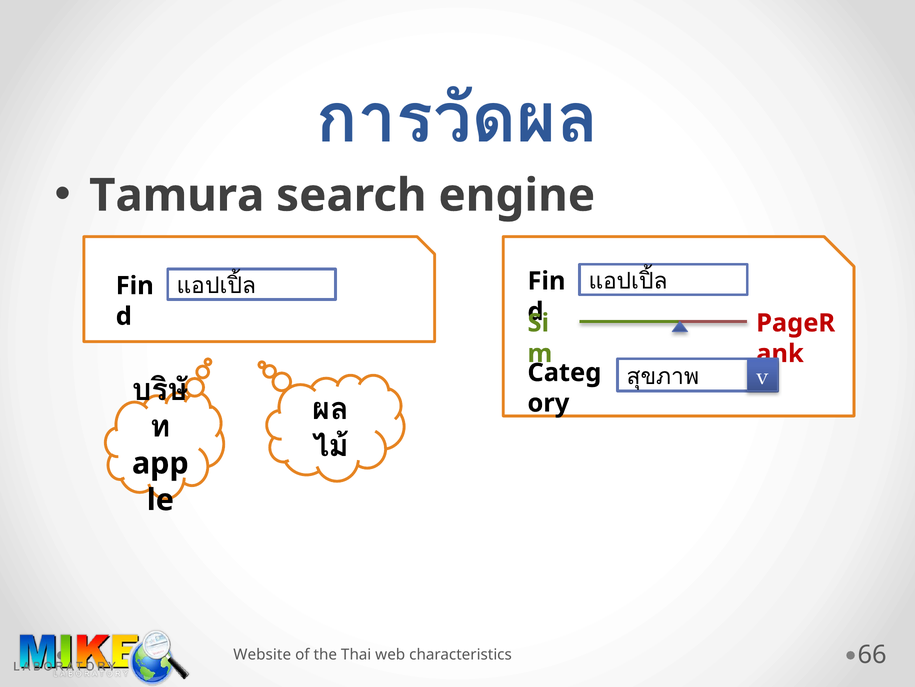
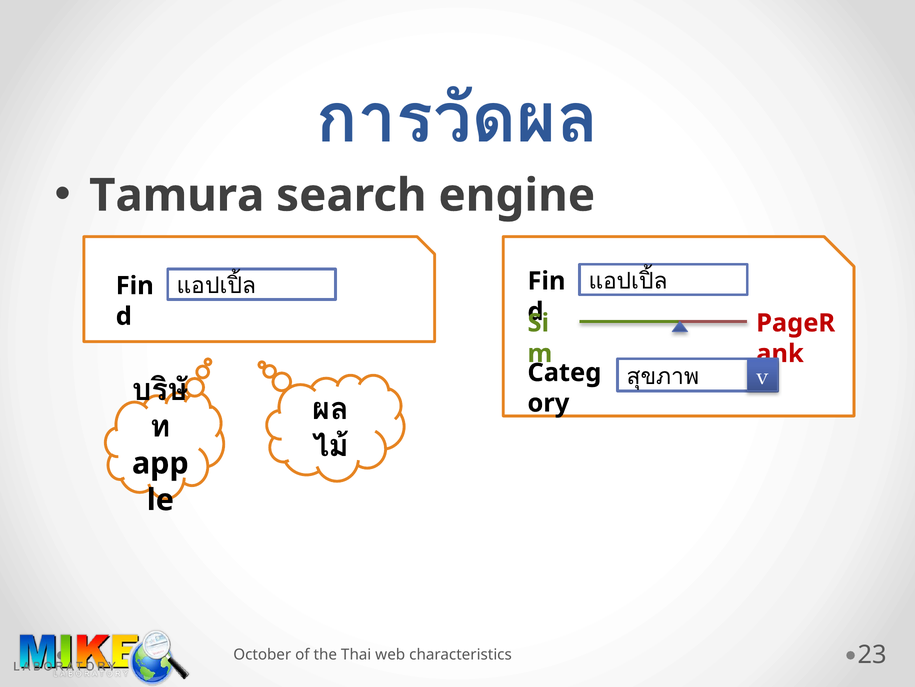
Website: Website -> October (262, 654)
66: 66 -> 23 (872, 654)
